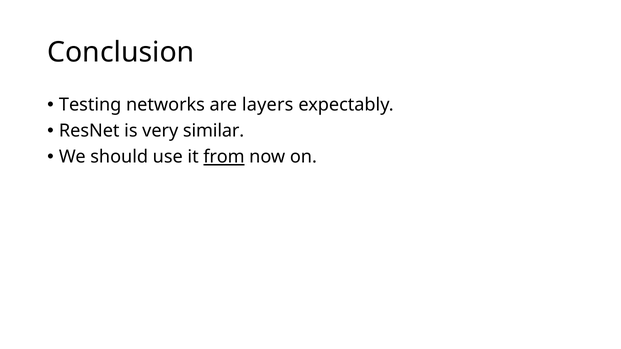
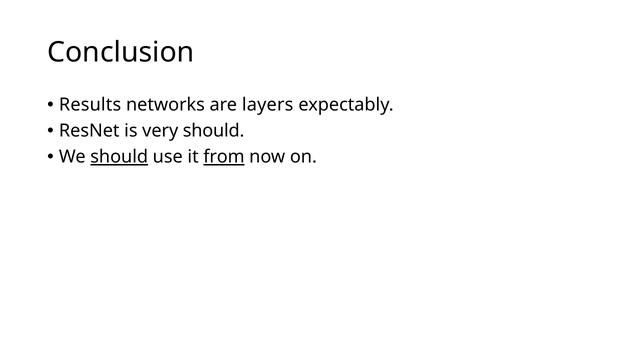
Testing: Testing -> Results (90, 105)
very similar: similar -> should (214, 131)
should underline: none -> present (119, 157)
